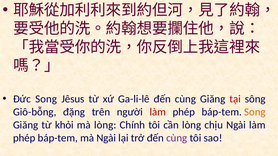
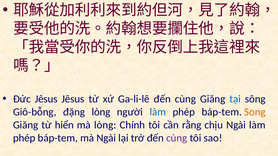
Ðức Song: Song -> Jêsus (46, 99)
tại colour: red -> blue (235, 99)
đặng trên: trên -> lòng (101, 112)
làm colour: red -> blue (158, 112)
khỏi: khỏi -> hiển (64, 125)
cần lòng: lòng -> rằng (192, 125)
